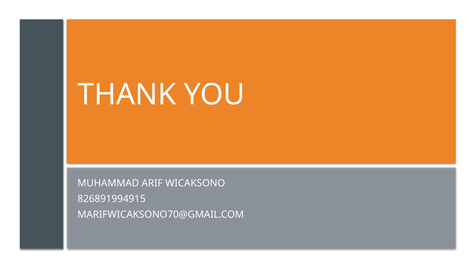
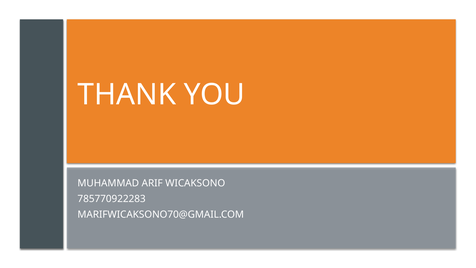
826891994915: 826891994915 -> 785770922283 (112, 199)
